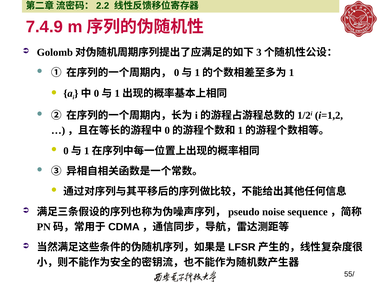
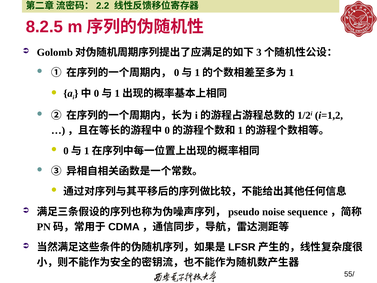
7.4.9: 7.4.9 -> 8.2.5 (44, 27)
